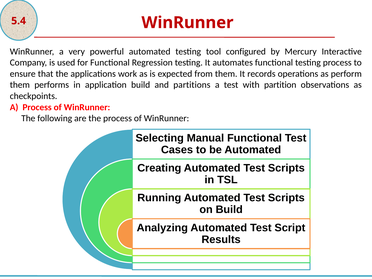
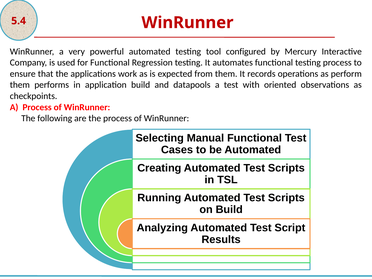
partitions: partitions -> datapools (192, 85)
partition: partition -> oriented (280, 85)
